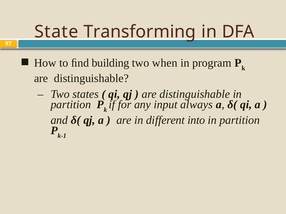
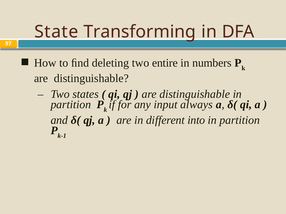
building: building -> deleting (110, 63)
when: when -> entire (165, 63)
program: program -> numbers (212, 63)
